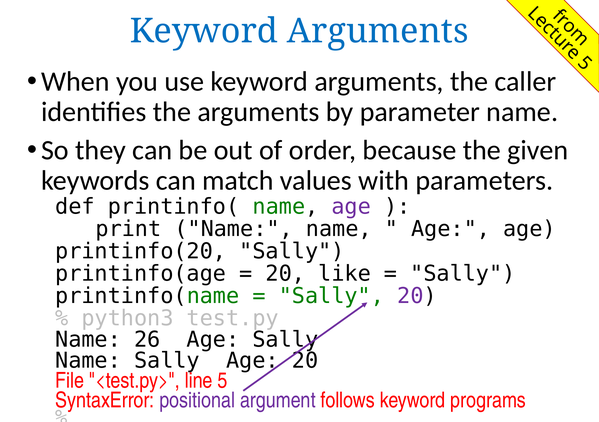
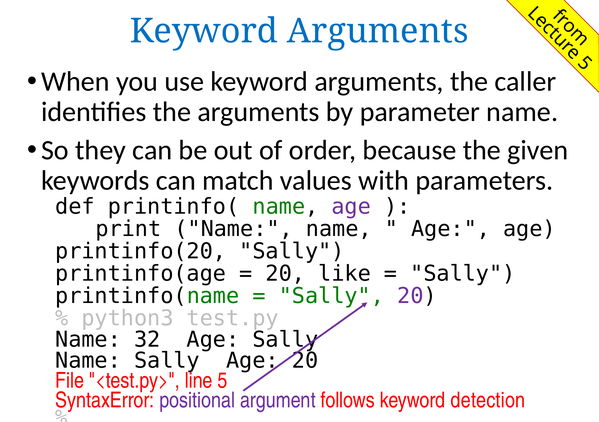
26: 26 -> 32 (147, 340)
programs: programs -> detection (488, 400)
